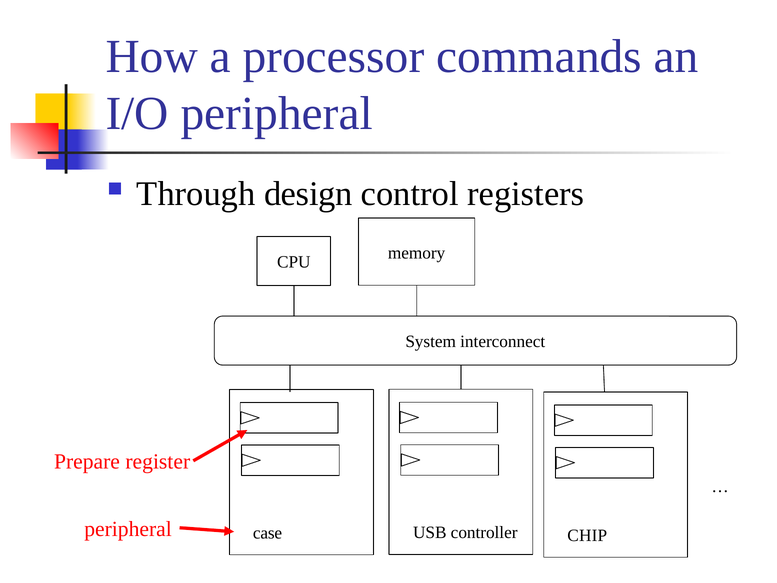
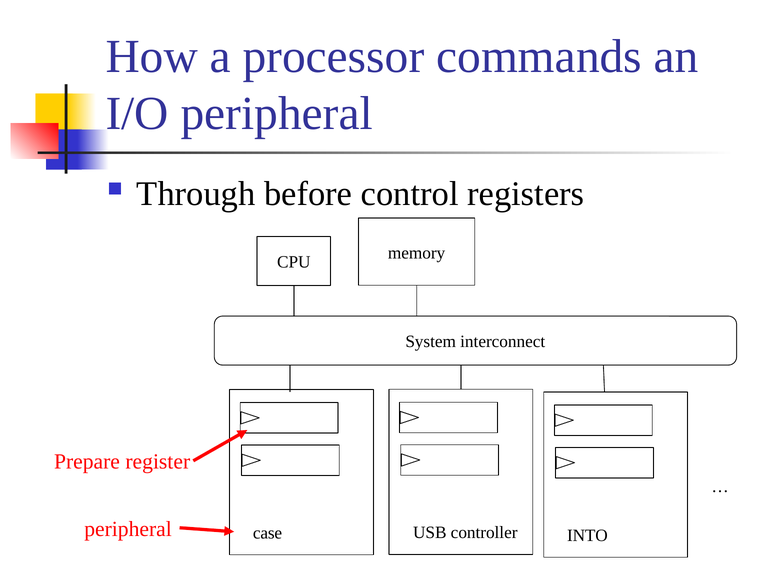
design: design -> before (308, 194)
CHIP: CHIP -> INTO (587, 535)
